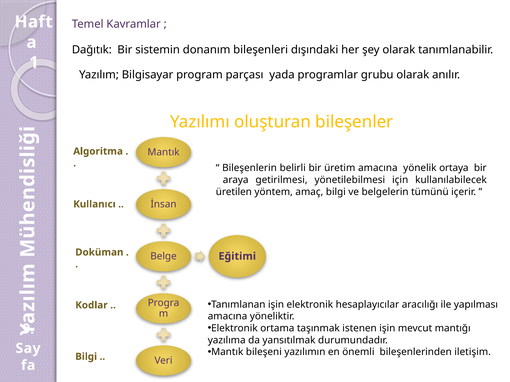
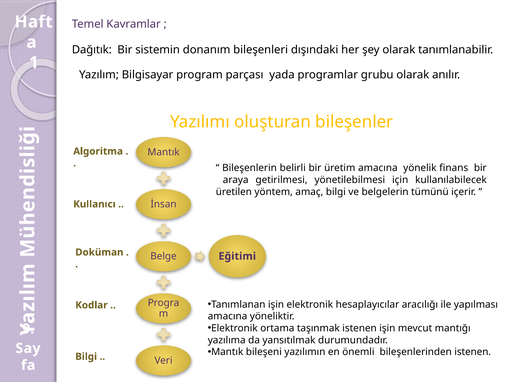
ortaya: ortaya -> finans (454, 168)
bileşenlerinden iletişim: iletişim -> istenen (473, 352)
